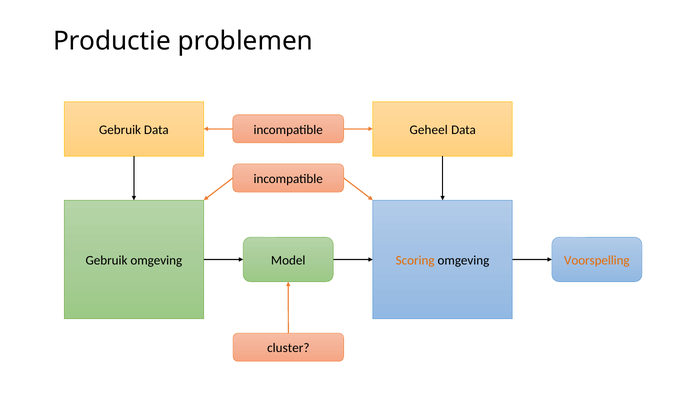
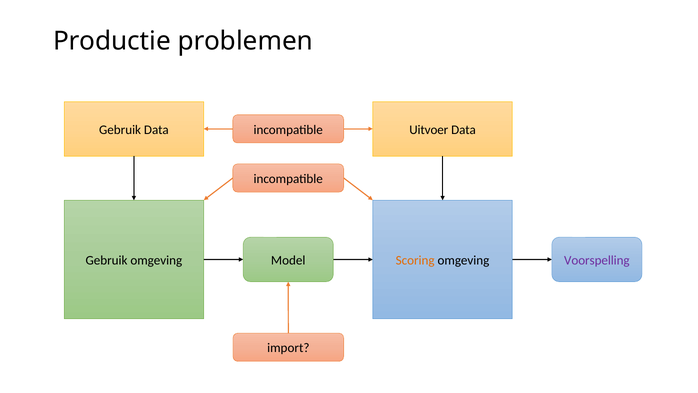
Geheel: Geheel -> Uitvoer (429, 130)
Voorspelling colour: orange -> purple (597, 260)
cluster: cluster -> import (288, 348)
